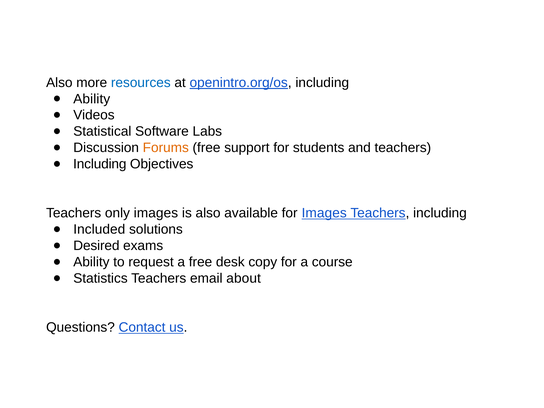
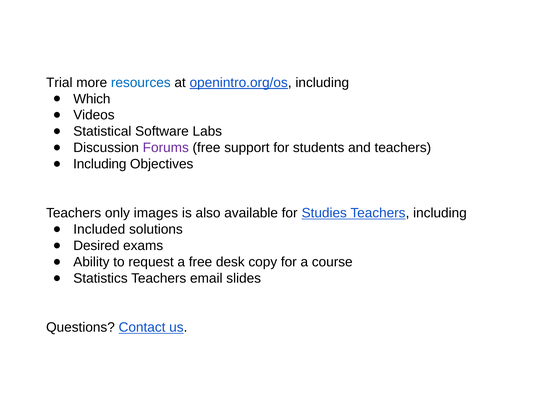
Also: Also -> Trial (59, 83)
Ability: Ability -> Which (92, 99)
Forums colour: orange -> purple (166, 148)
for Images: Images -> Studies (324, 213)
about: about -> slides (244, 278)
